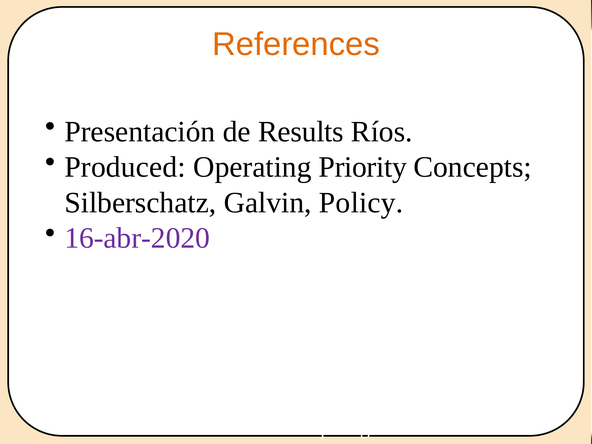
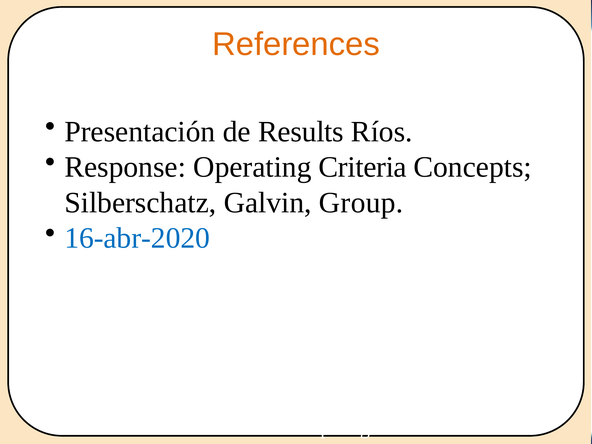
Produced: Produced -> Response (125, 167)
Priority: Priority -> Criteria (363, 167)
Policy: Policy -> Group (361, 203)
16-abr-2020 colour: purple -> blue (137, 238)
